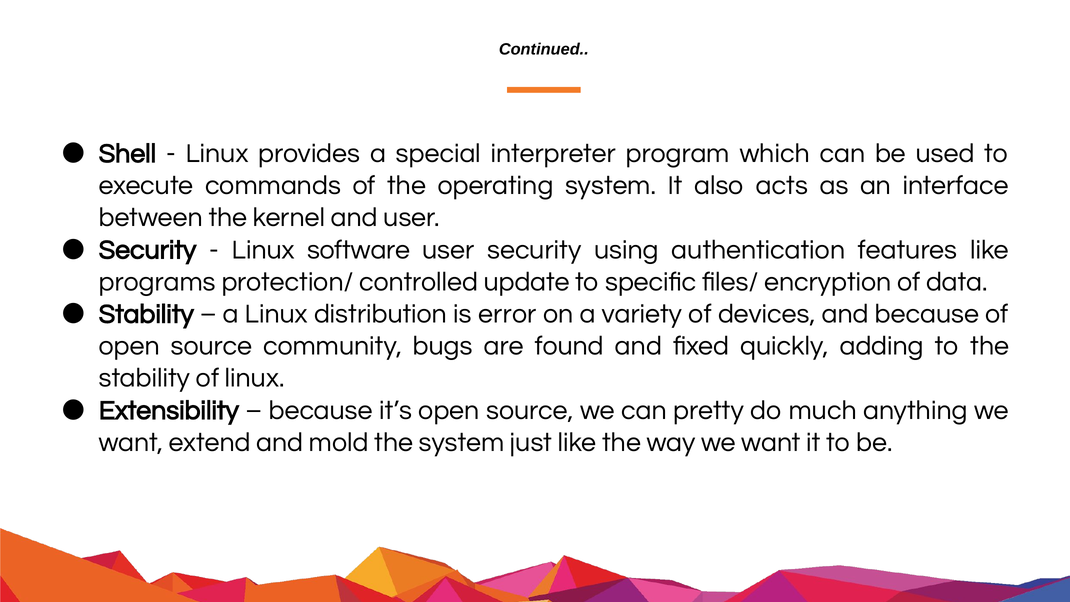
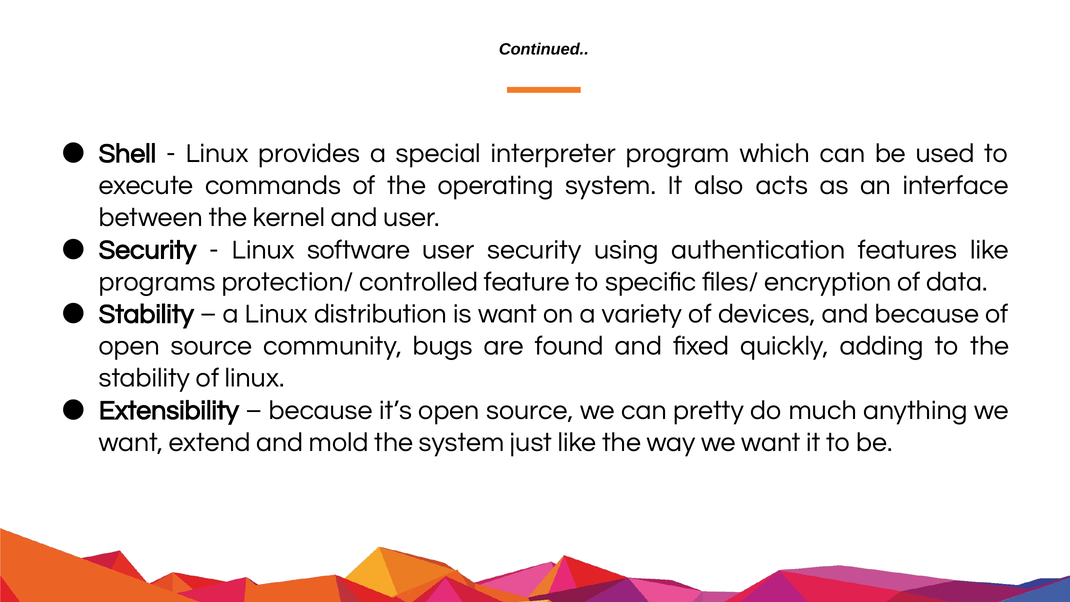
update: update -> feature (527, 282)
is error: error -> want (508, 314)
